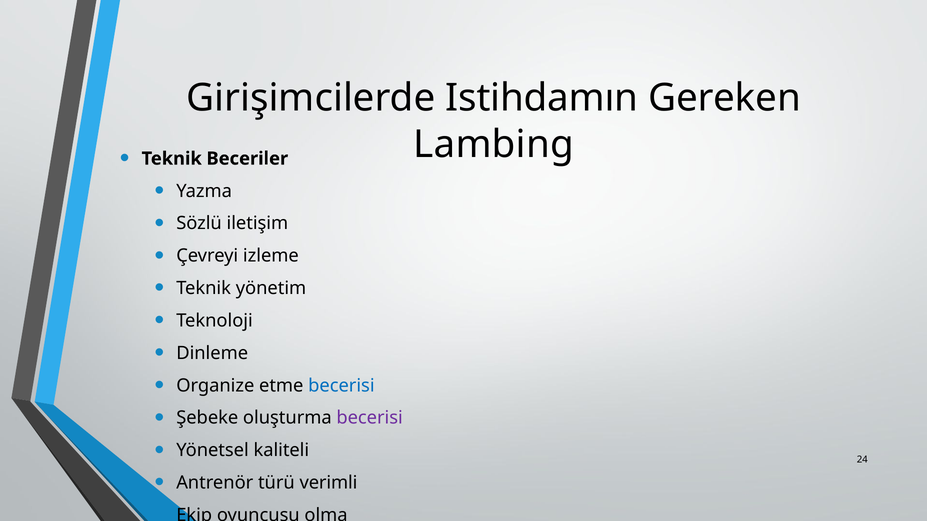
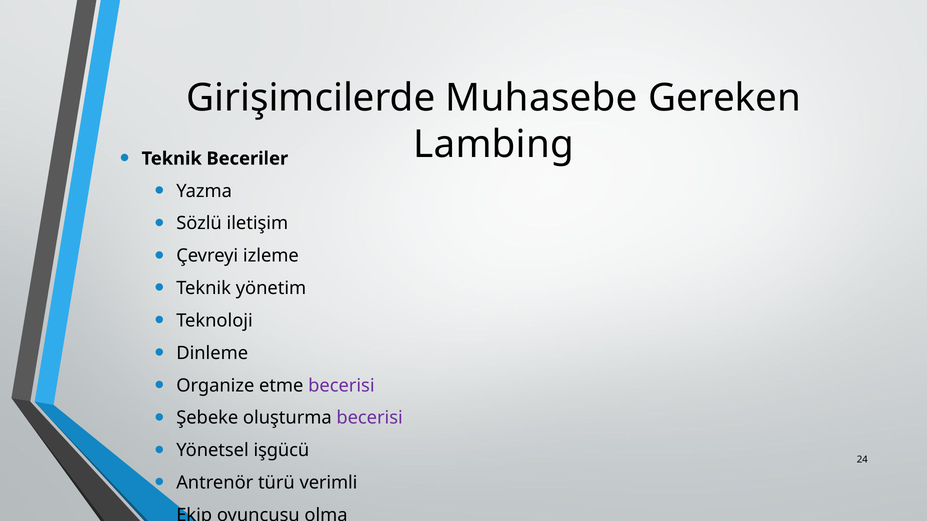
Istihdamın: Istihdamın -> Muhasebe (542, 98)
becerisi colour: blue -> purple (341, 386)
kaliteli: kaliteli -> işgücü (281, 451)
